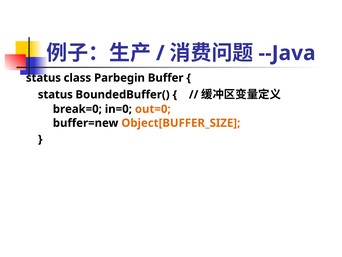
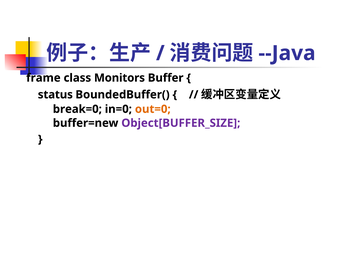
status: status -> frame (43, 78)
Parbegin: Parbegin -> Monitors (120, 78)
Object[BUFFER_SIZE colour: orange -> purple (181, 123)
